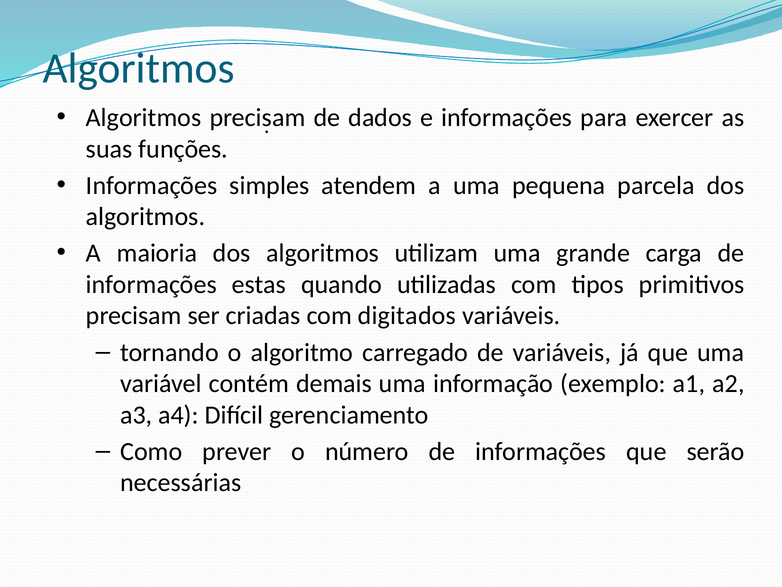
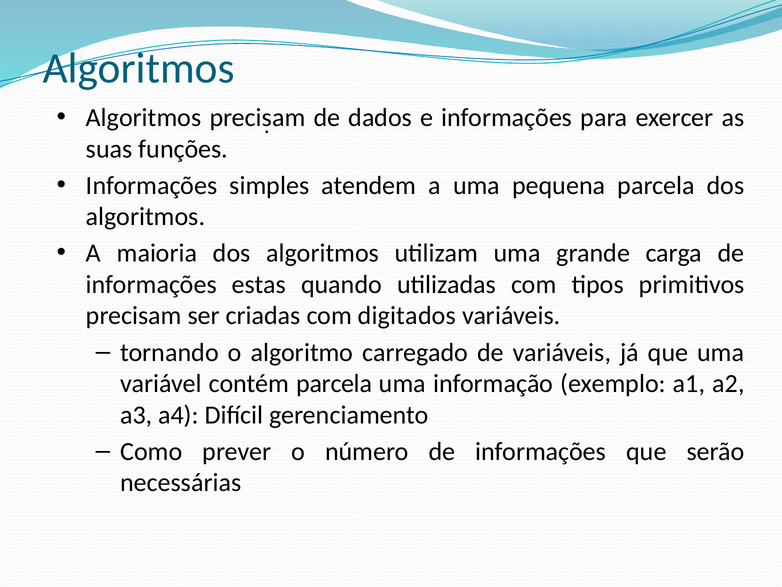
contém demais: demais -> parcela (334, 383)
